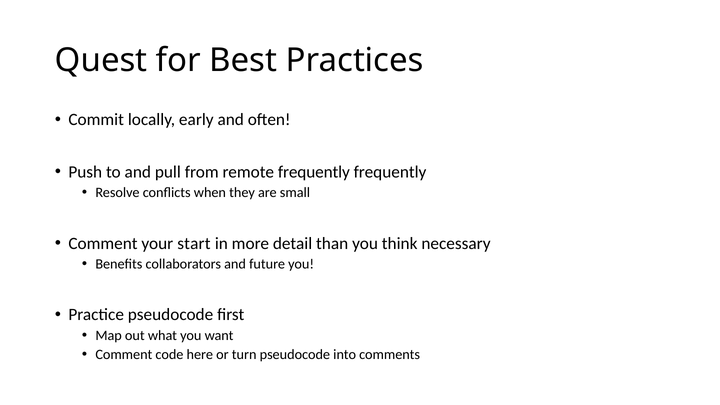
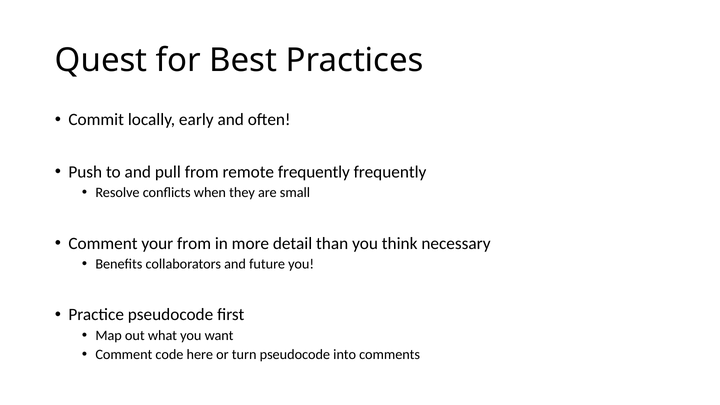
your start: start -> from (194, 243)
